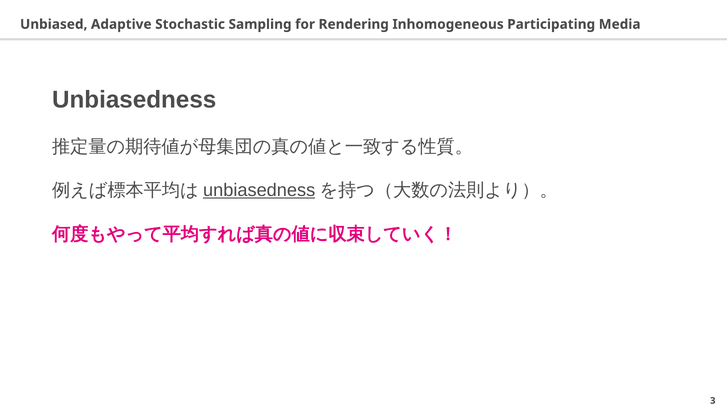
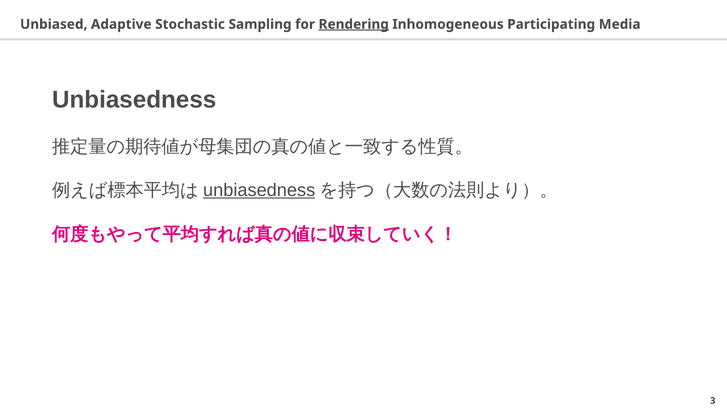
Rendering underline: none -> present (354, 24)
